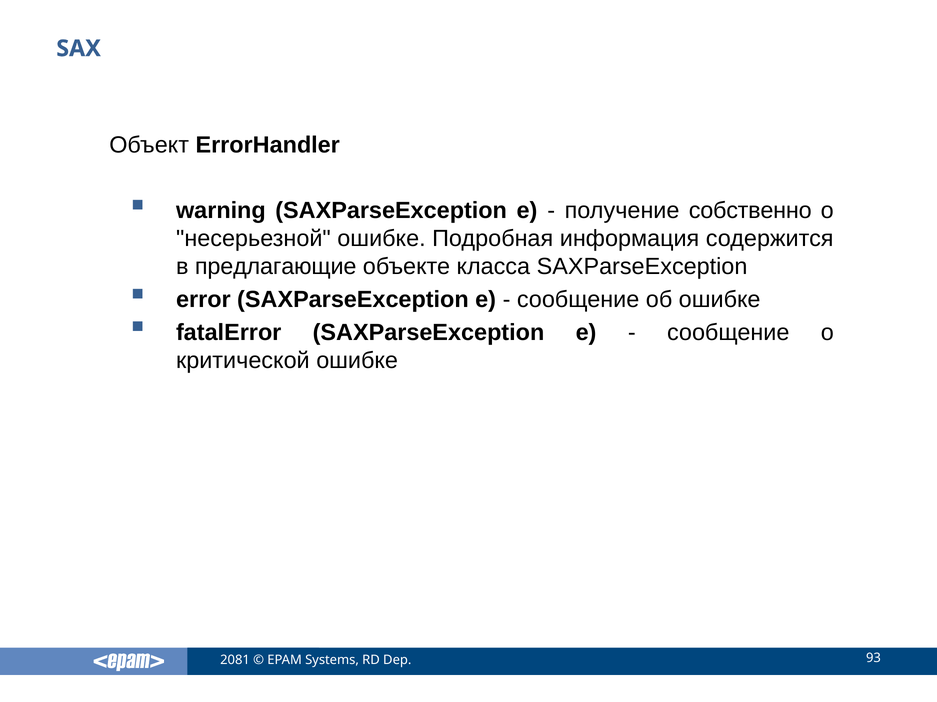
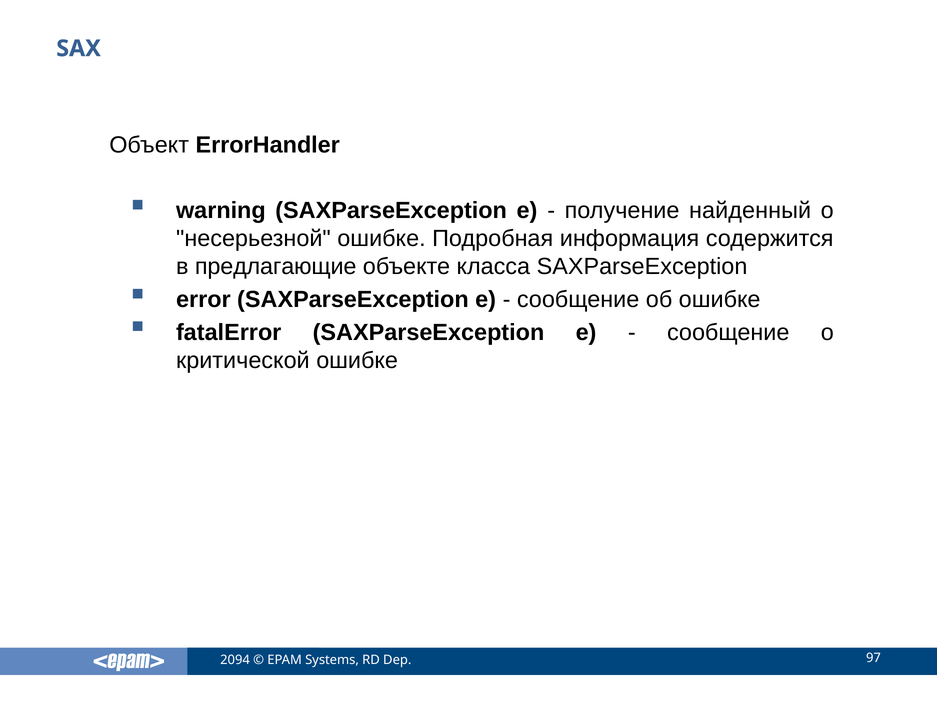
собственно: собственно -> найденный (750, 211)
2081: 2081 -> 2094 (235, 661)
93: 93 -> 97 (874, 659)
